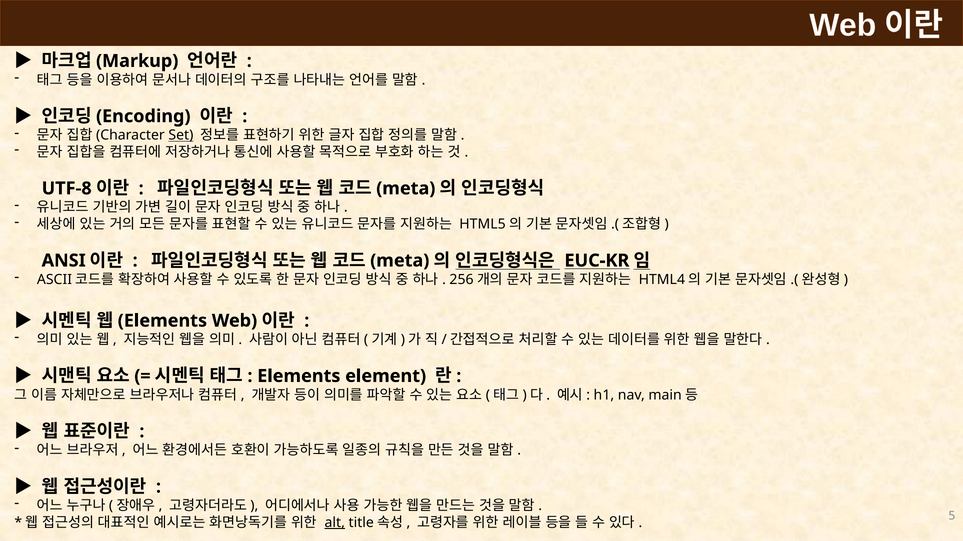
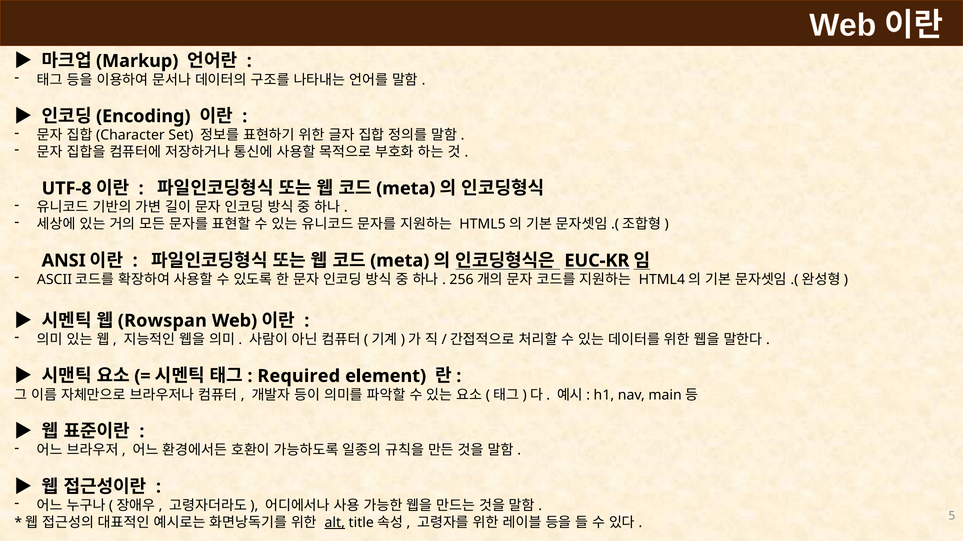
Set underline: present -> none (181, 135)
Elements: Elements -> Rowspan (162, 321)
Elements: Elements -> Required (299, 376)
